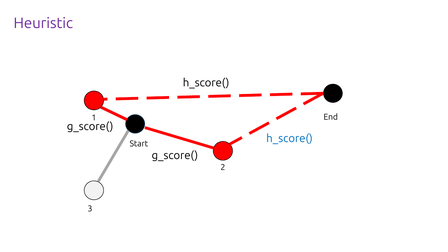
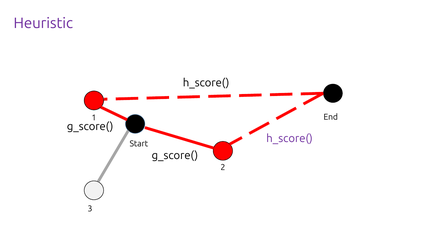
h_score( colour: blue -> purple (289, 138)
